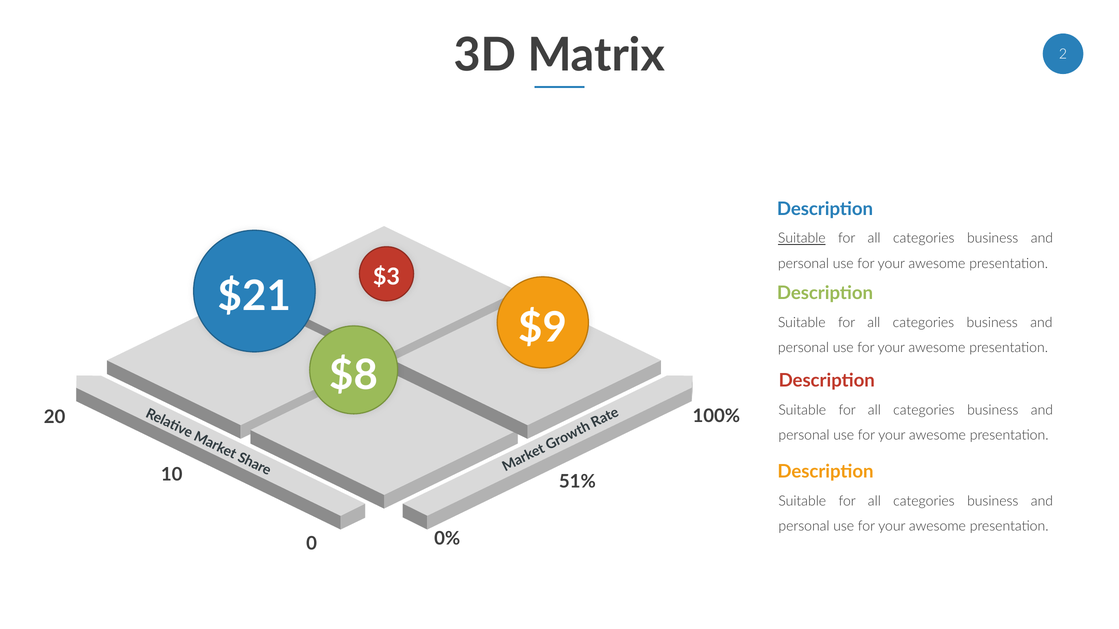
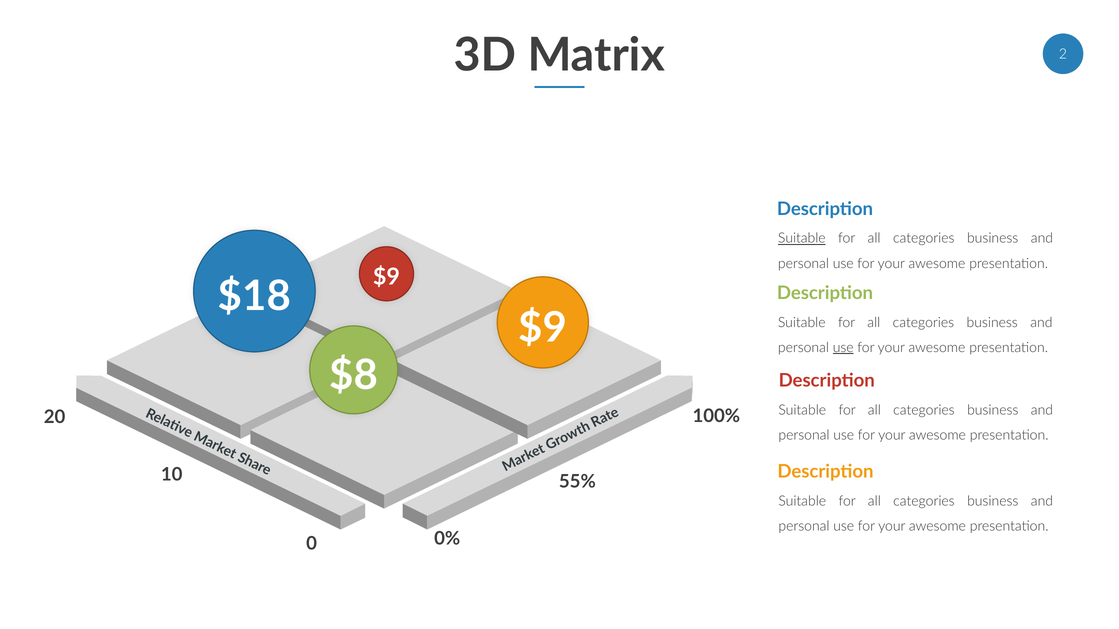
$3: $3 -> $9 (387, 277)
$21: $21 -> $18 (254, 297)
use underline: none -> present (843, 348)
51%: 51% -> 55% (577, 482)
